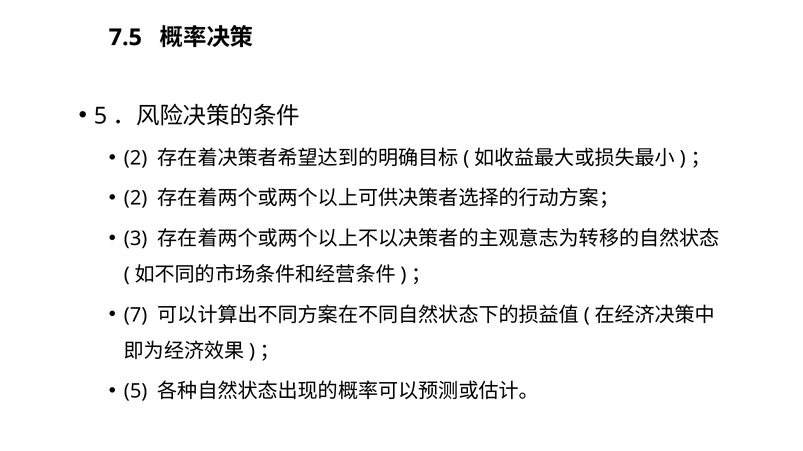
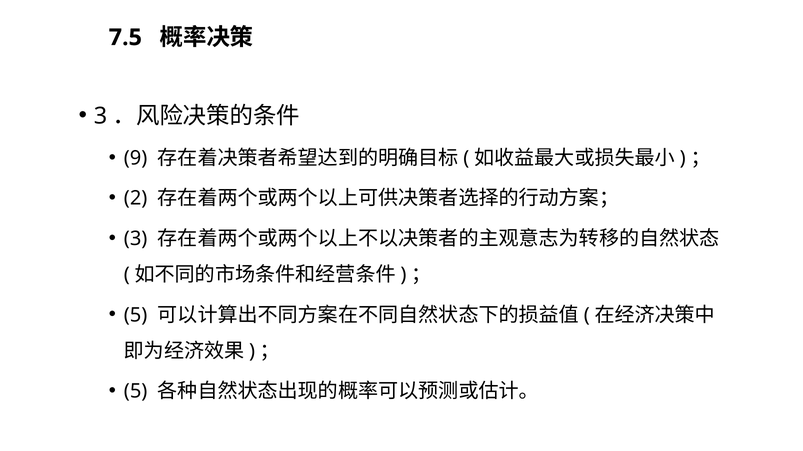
5: 5 -> 3 (100, 116)
2: 2 -> 9 (136, 158)
7: 7 -> 5 (136, 315)
